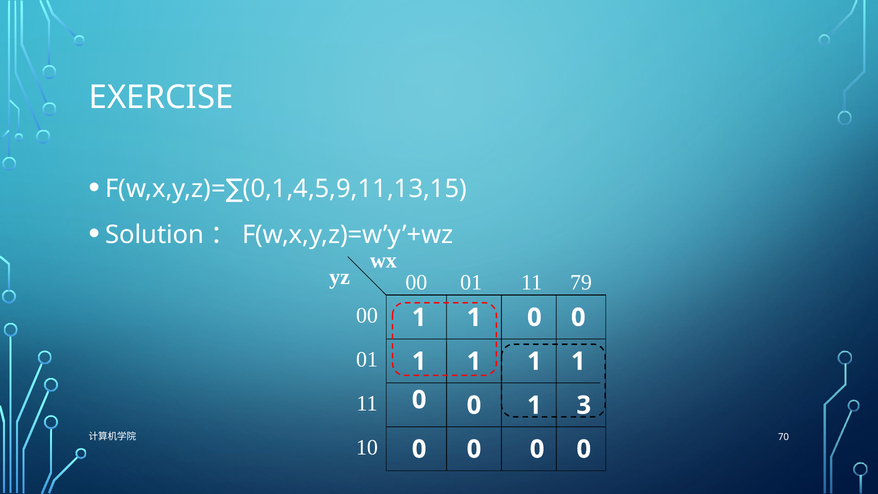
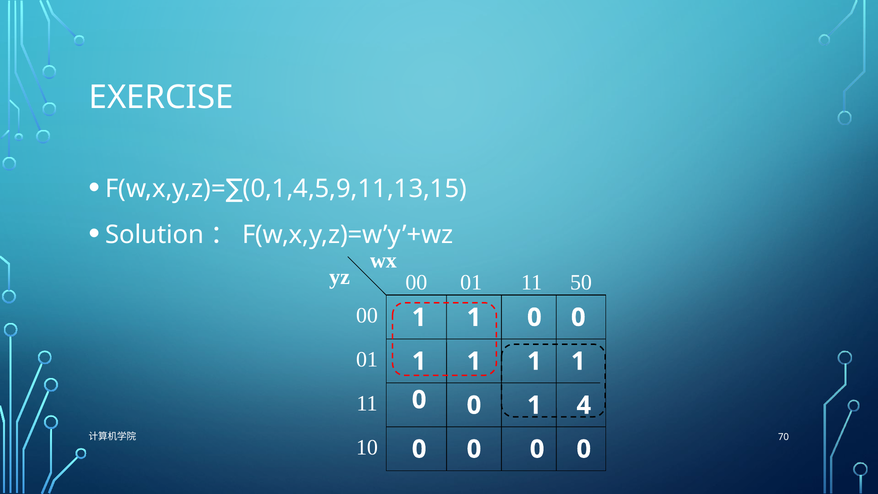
79: 79 -> 50 (581, 283)
3: 3 -> 4 (584, 405)
